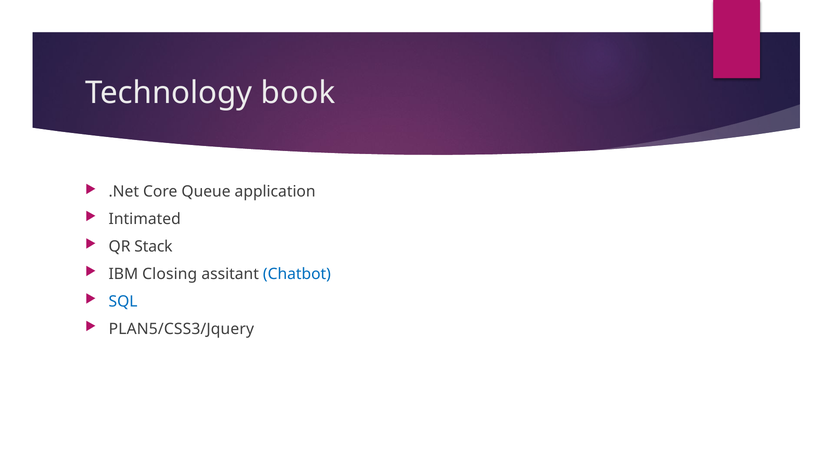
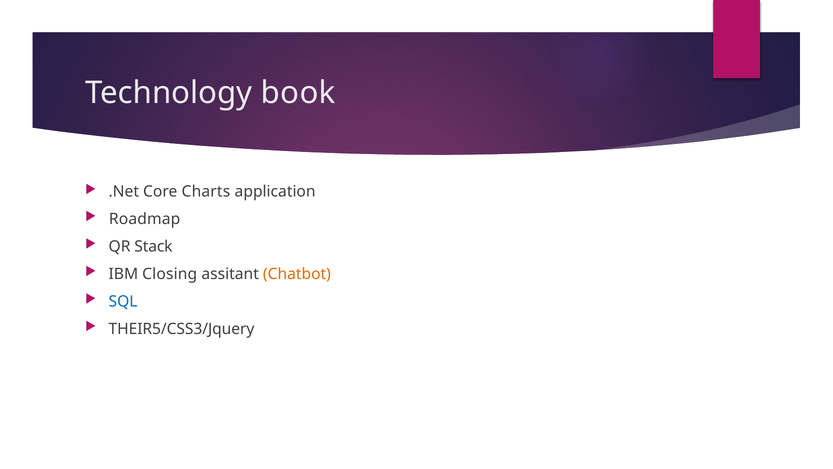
Queue: Queue -> Charts (206, 191)
Intimated: Intimated -> Roadmap (145, 219)
Chatbot colour: blue -> orange (297, 274)
PLAN5/CSS3/Jquery: PLAN5/CSS3/Jquery -> THEIR5/CSS3/Jquery (181, 329)
